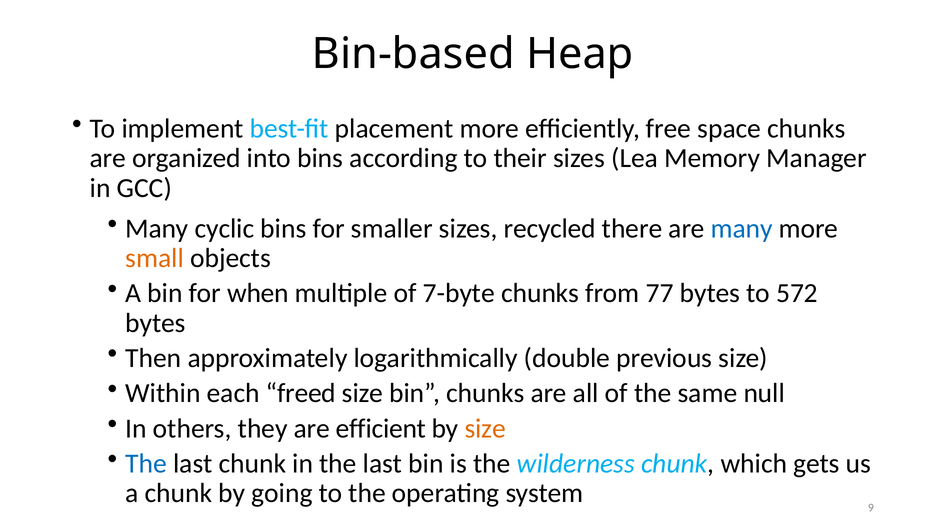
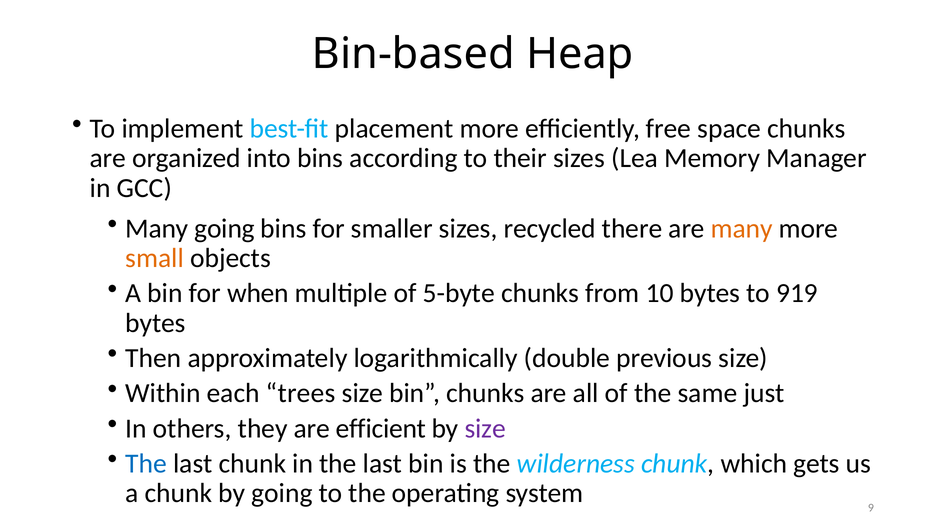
Many cyclic: cyclic -> going (225, 228)
many colour: blue -> orange (742, 228)
7-byte: 7-byte -> 5-byte (459, 293)
77: 77 -> 10 (660, 293)
572: 572 -> 919 (797, 293)
freed: freed -> trees (301, 393)
null: null -> just (764, 393)
size colour: orange -> purple (485, 429)
